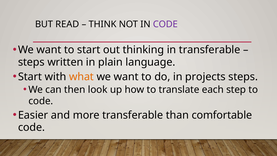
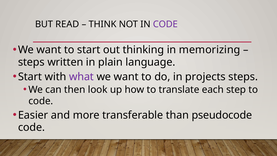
in transferable: transferable -> memorizing (210, 50)
what colour: orange -> purple (81, 77)
comfortable: comfortable -> pseudocode (222, 115)
